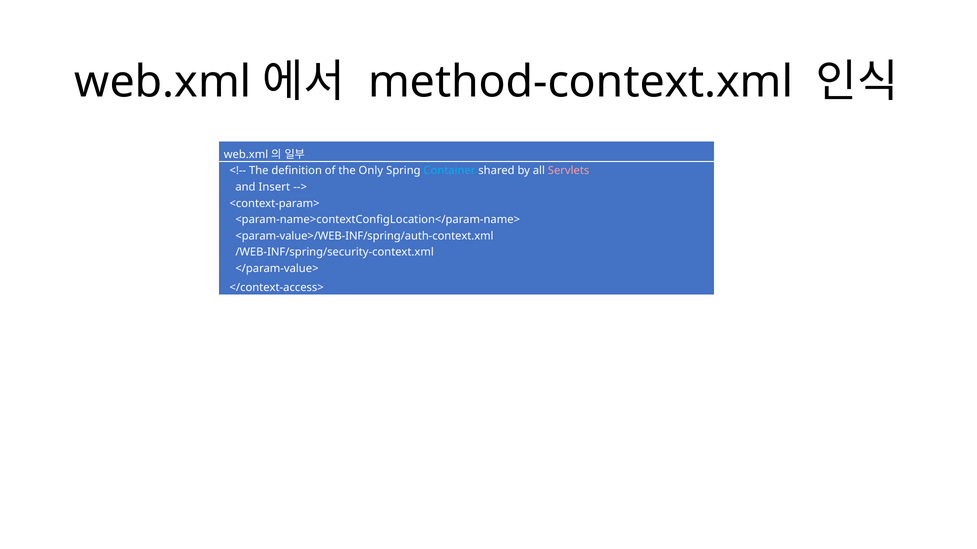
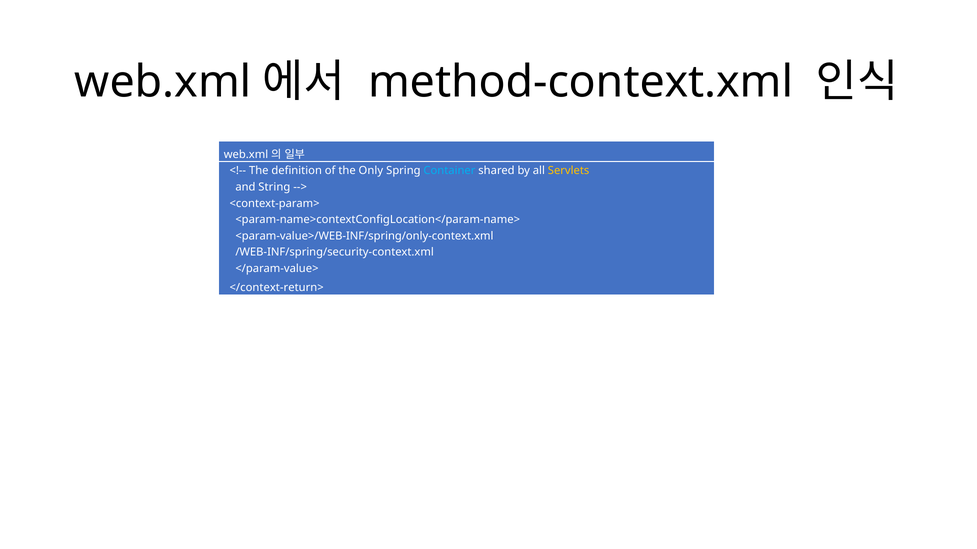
Servlets colour: pink -> yellow (569, 171)
Insert: Insert -> String (274, 187)
<param-value>/WEB-INF/spring/auth-context.xml: <param-value>/WEB-INF/spring/auth-context.xml -> <param-value>/WEB-INF/spring/only-context.xml (364, 236)
</context-access>: </context-access> -> </context-return> (277, 288)
